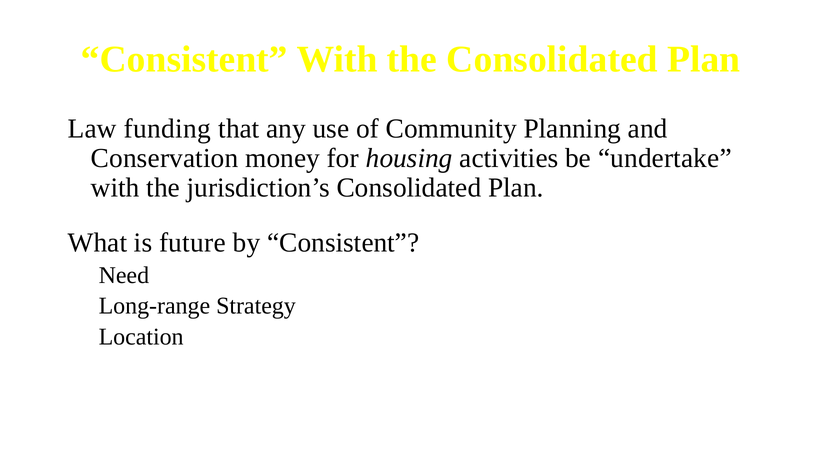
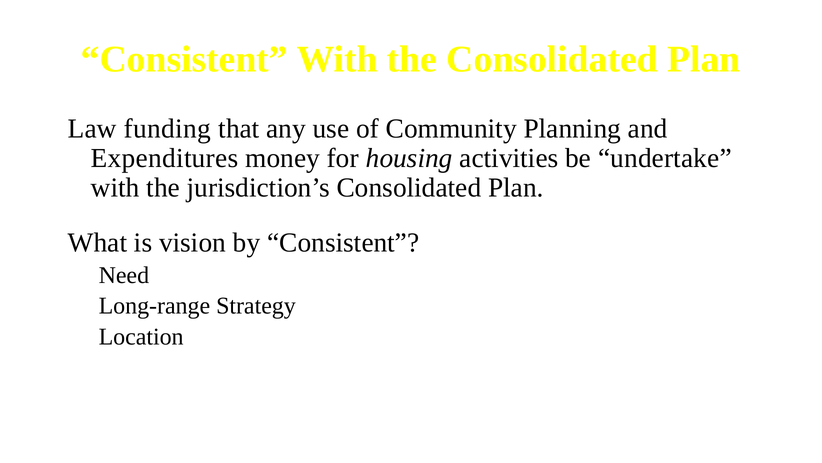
Conservation: Conservation -> Expenditures (165, 158)
future: future -> vision (193, 242)
